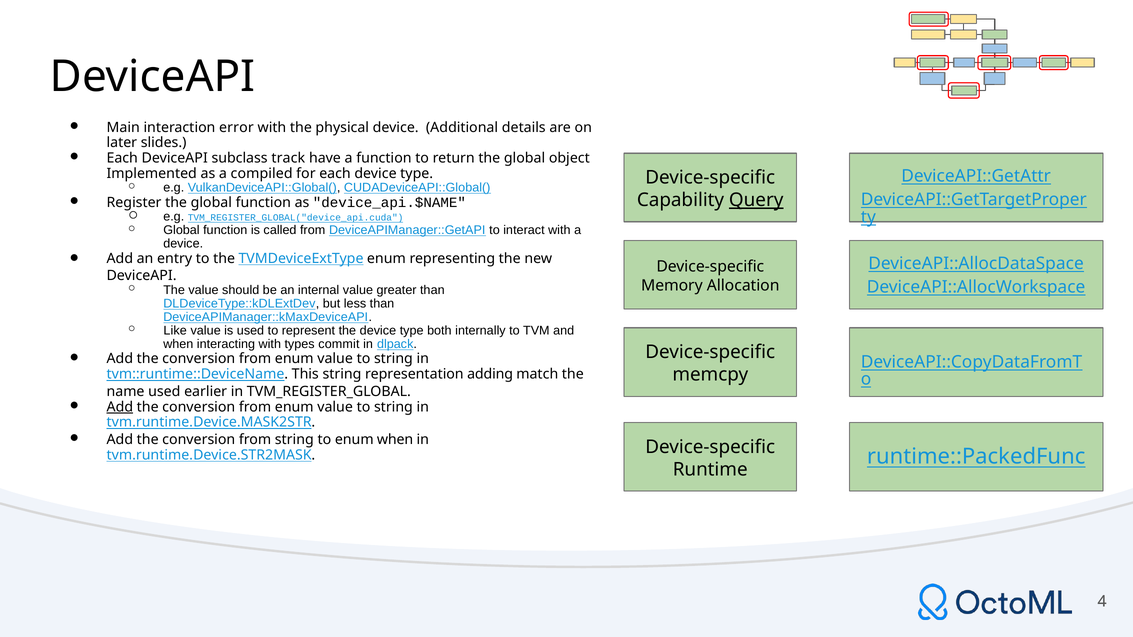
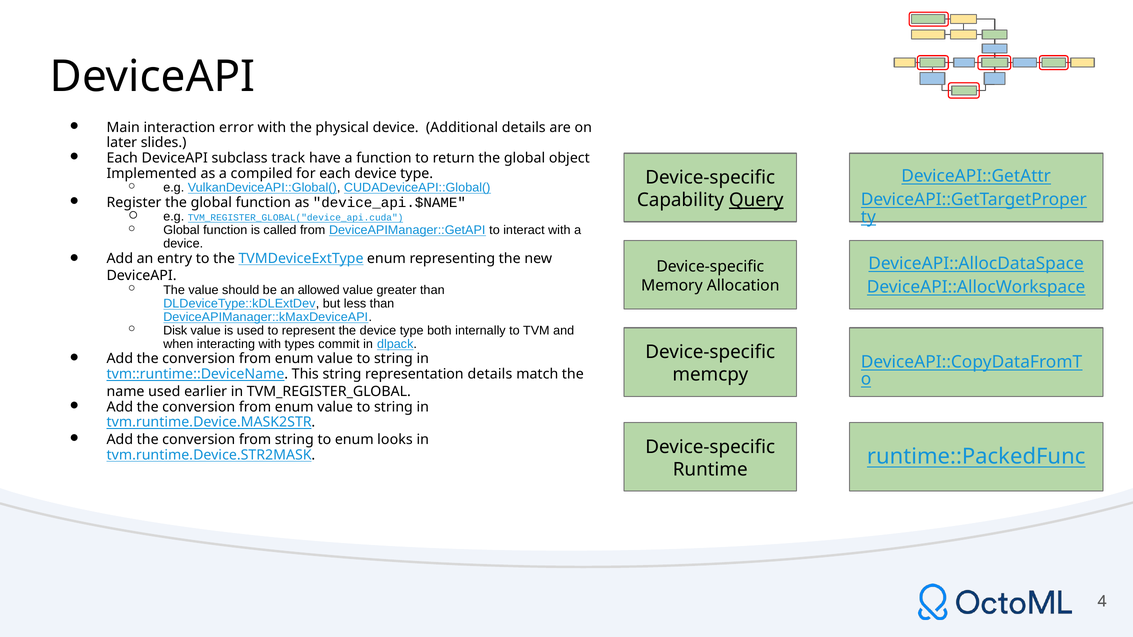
internal: internal -> allowed (319, 290)
Like: Like -> Disk (175, 331)
representation adding: adding -> details (490, 374)
Add underline: present -> none (120, 407)
enum when: when -> looks (395, 440)
